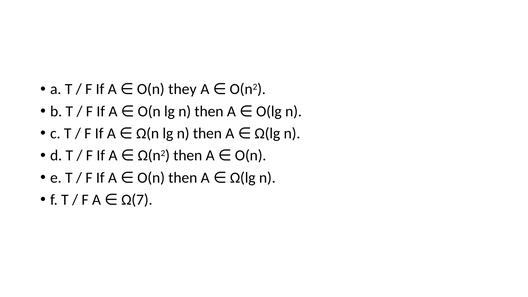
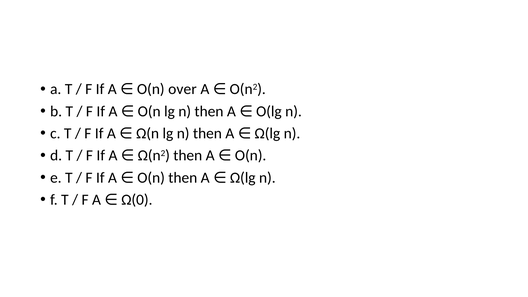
they: they -> over (182, 89)
Ω(7: Ω(7 -> Ω(0 (137, 200)
